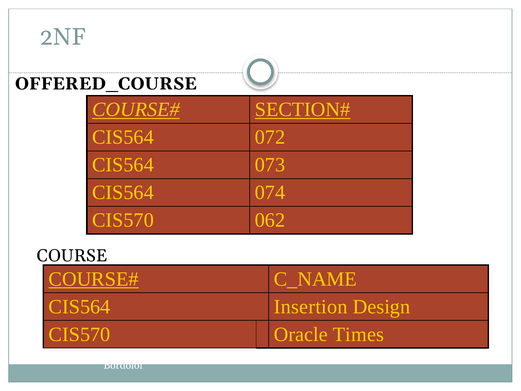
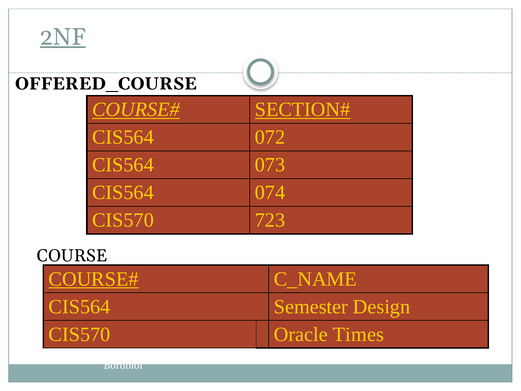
2NF underline: none -> present (63, 37)
062: 062 -> 723 (270, 220)
Insertion: Insertion -> Semester (311, 306)
